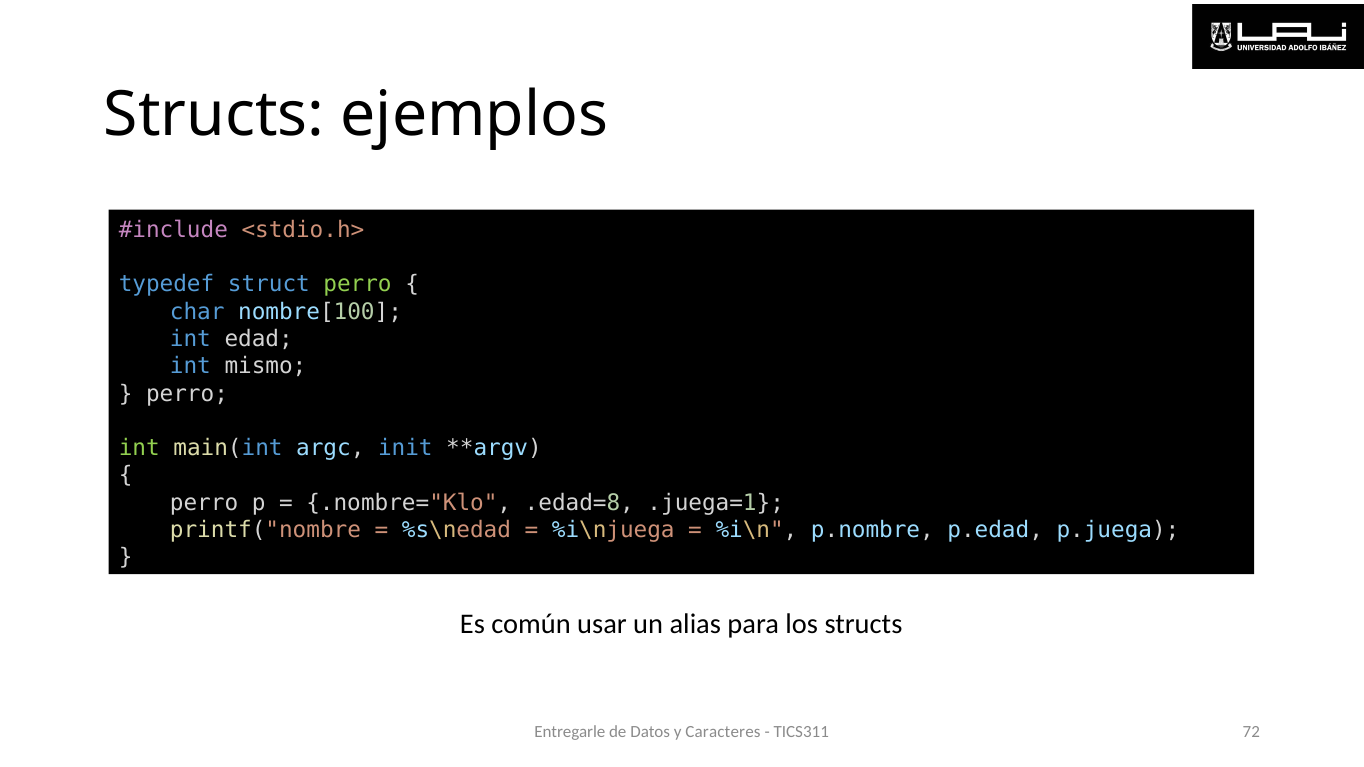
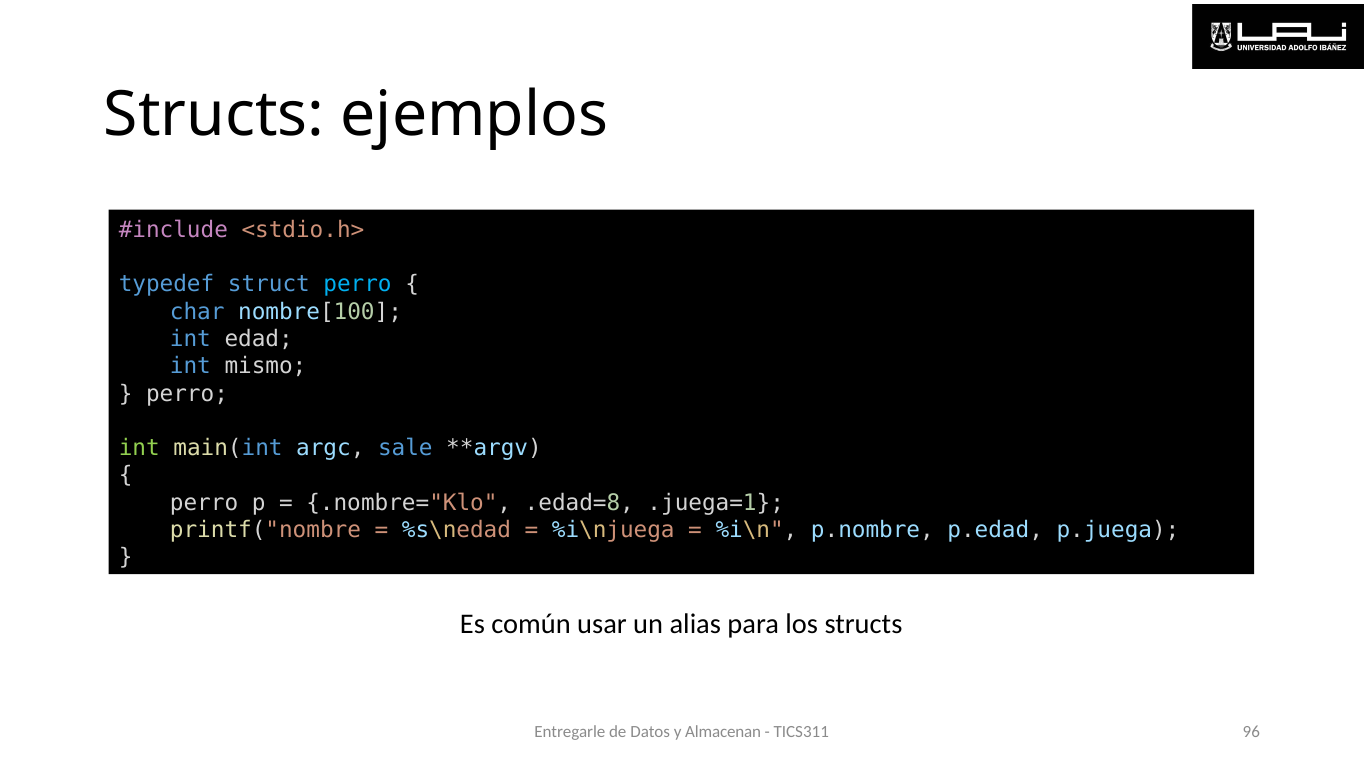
perro colour: light green -> light blue (358, 285)
init: init -> sale (405, 448)
Caracteres: Caracteres -> Almacenan (723, 733)
72: 72 -> 96 (1251, 733)
